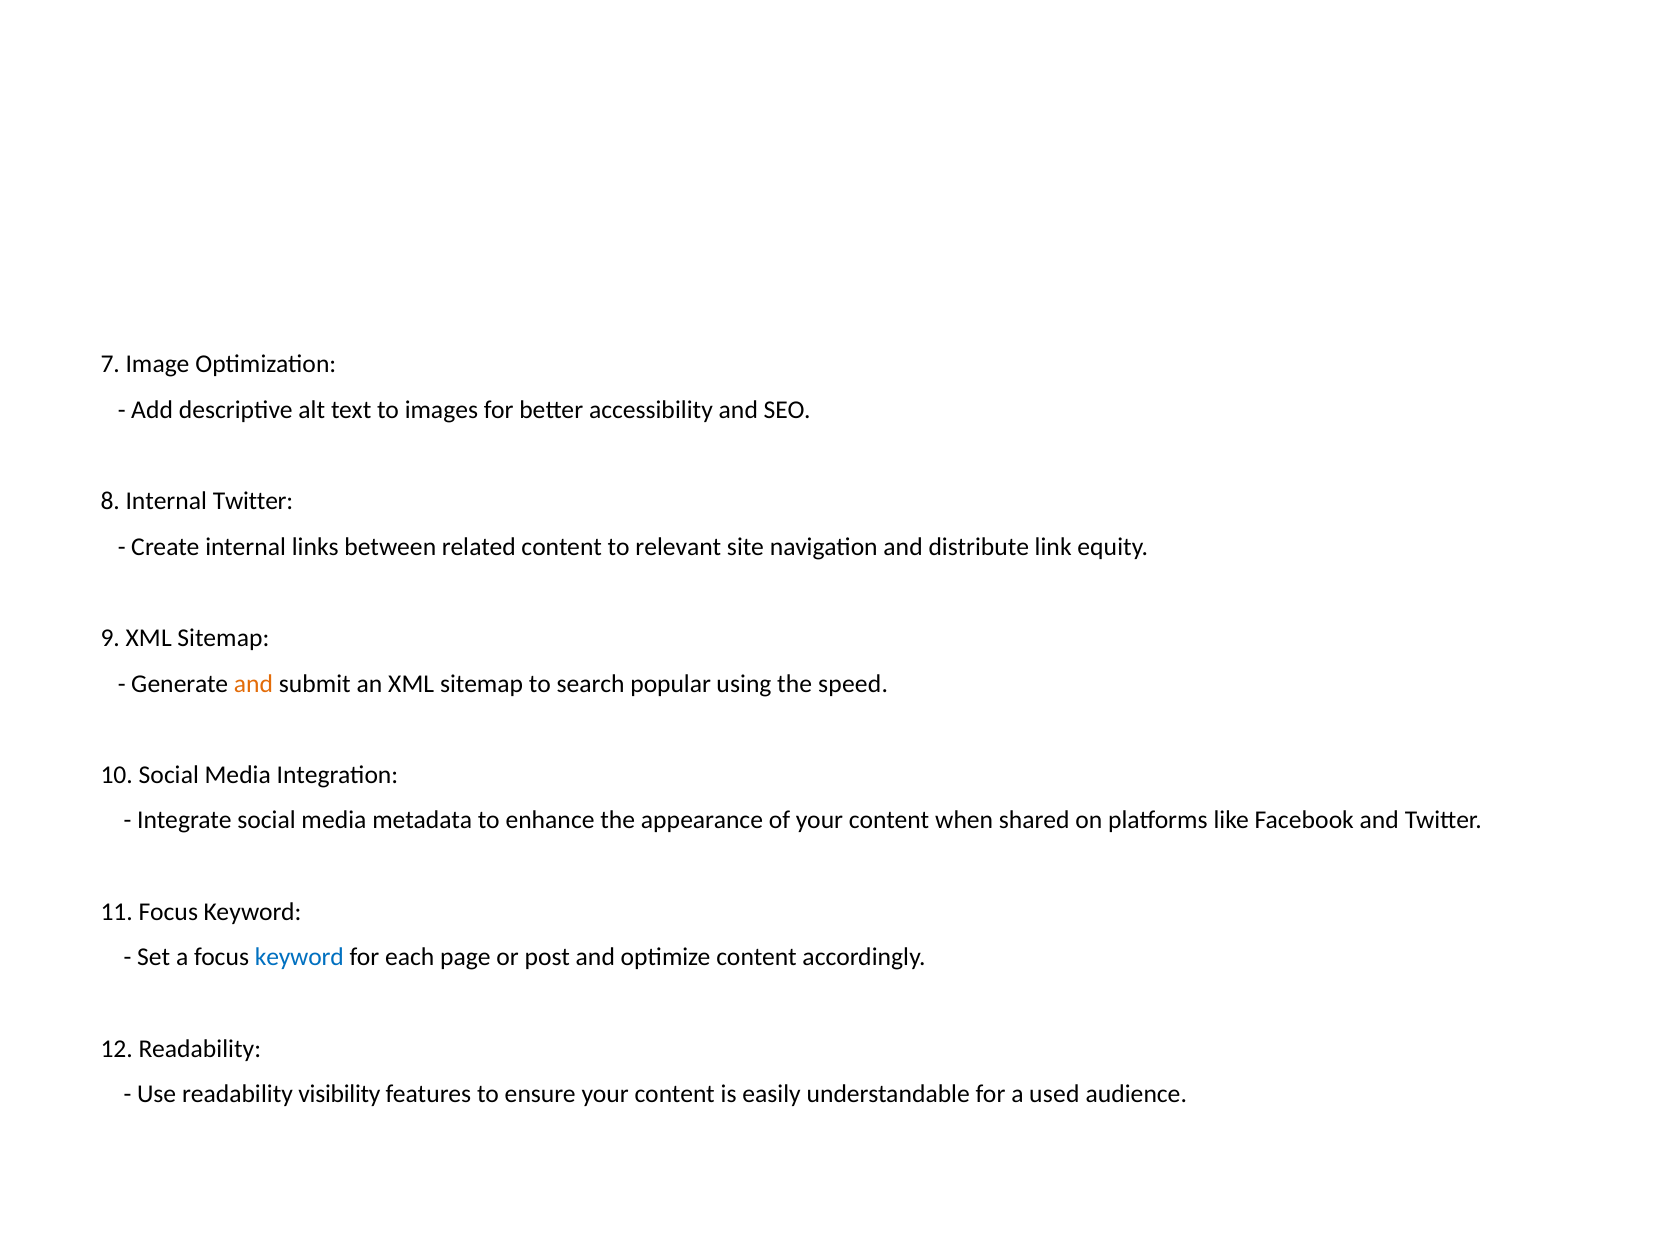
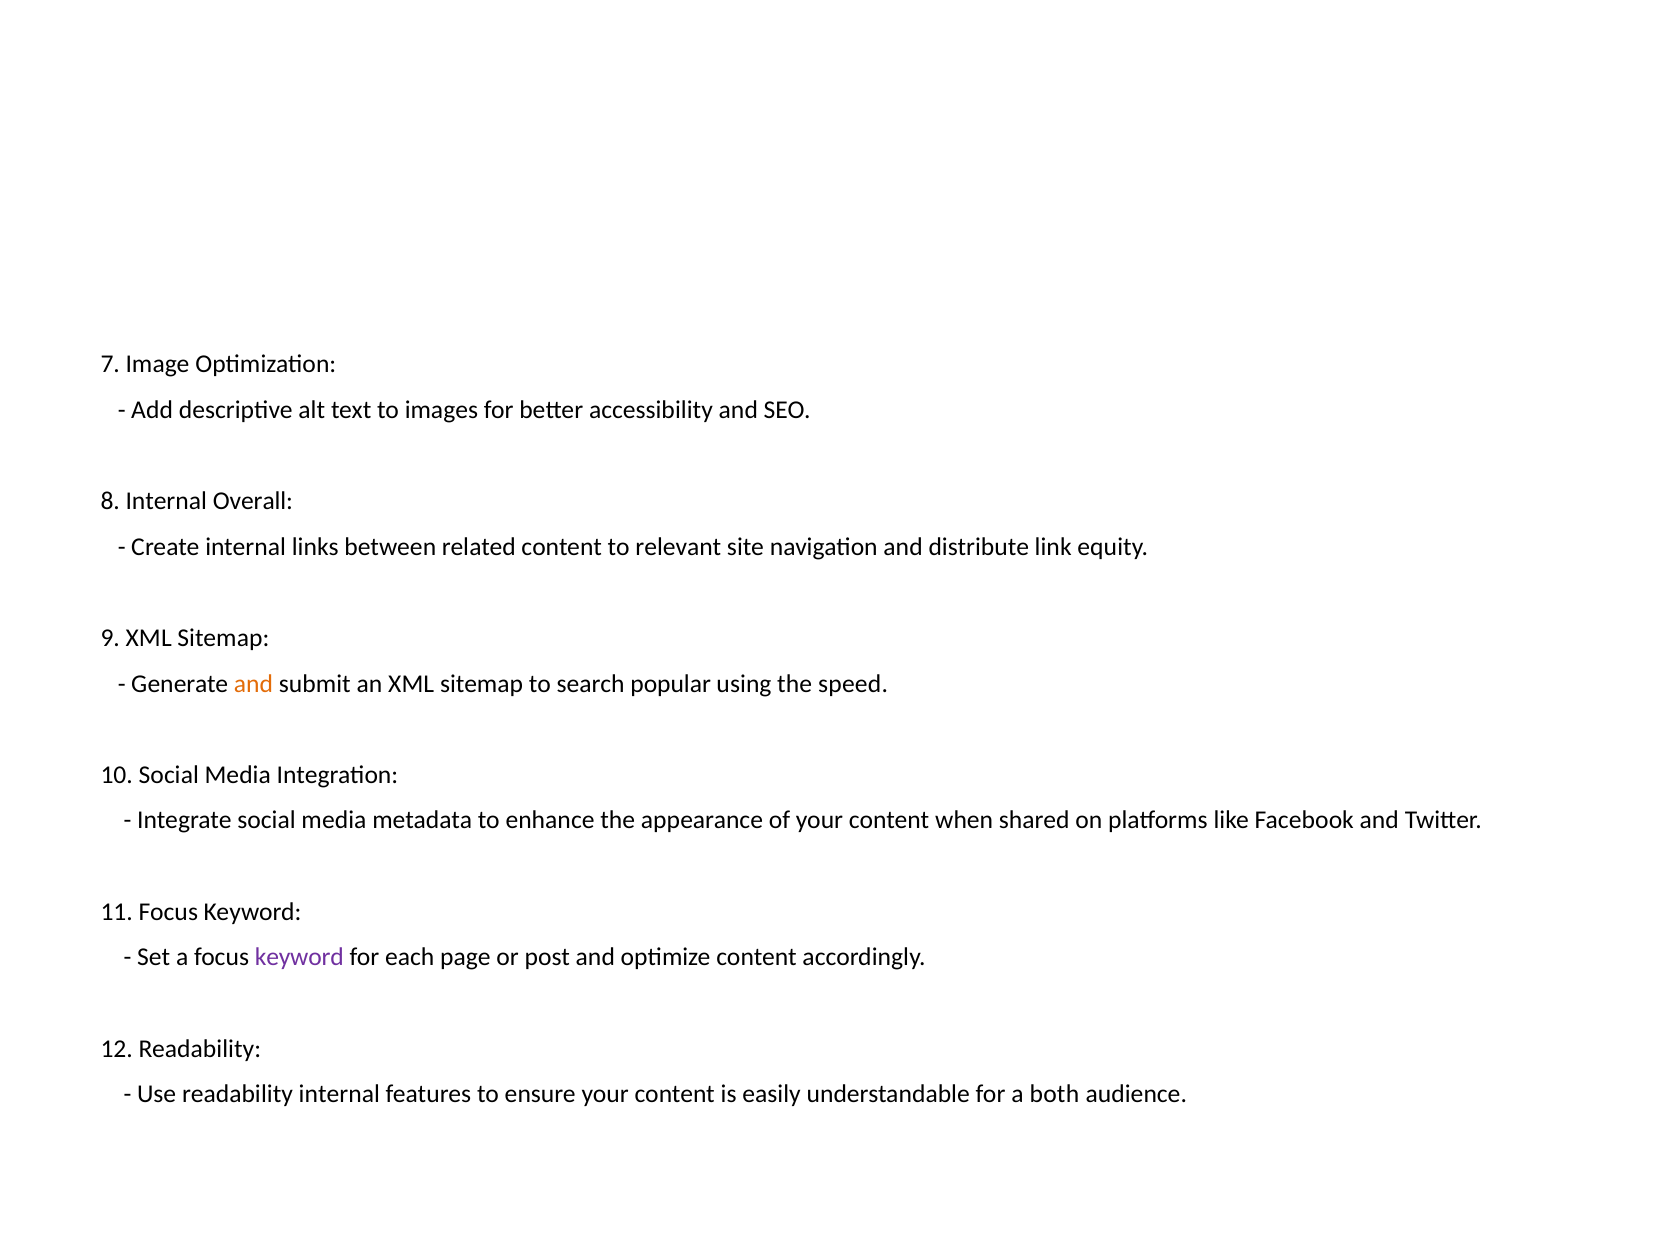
Internal Twitter: Twitter -> Overall (253, 501)
keyword colour: blue -> purple (299, 958)
readability visibility: visibility -> internal (339, 1094)
used: used -> both (1054, 1094)
